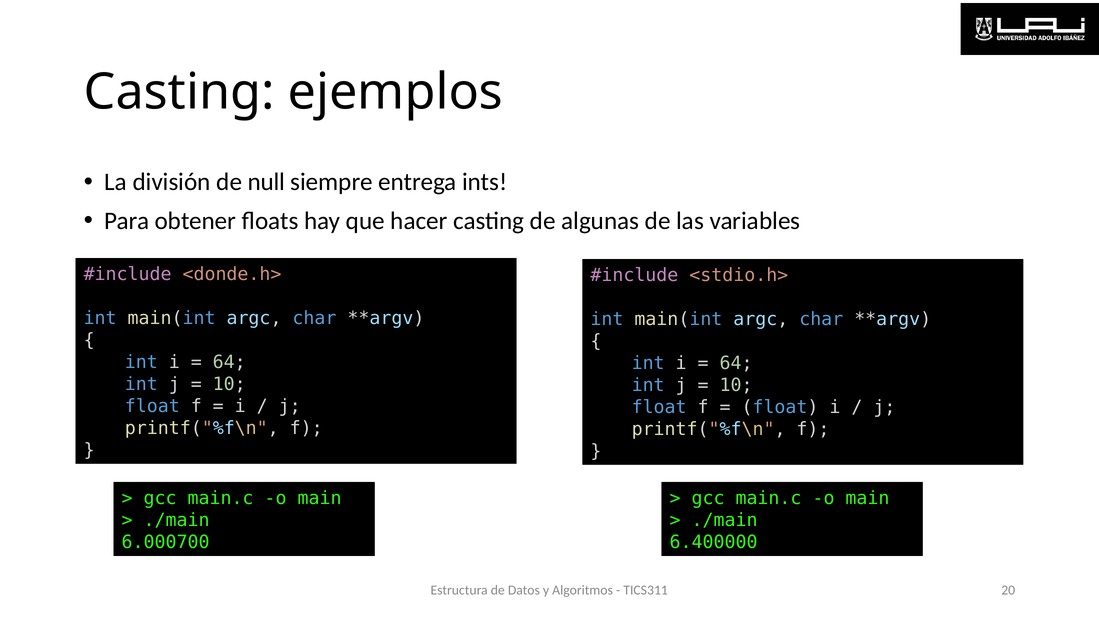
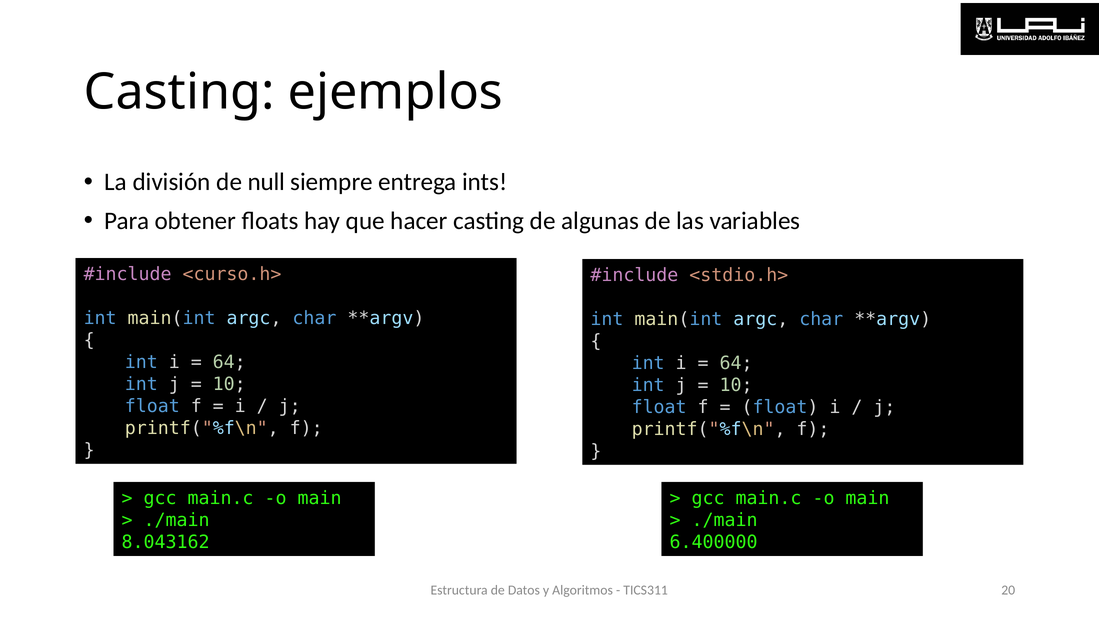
<donde.h>: <donde.h> -> <curso.h> (232, 274)
6.000700: 6.000700 -> 8.043162 (166, 542)
